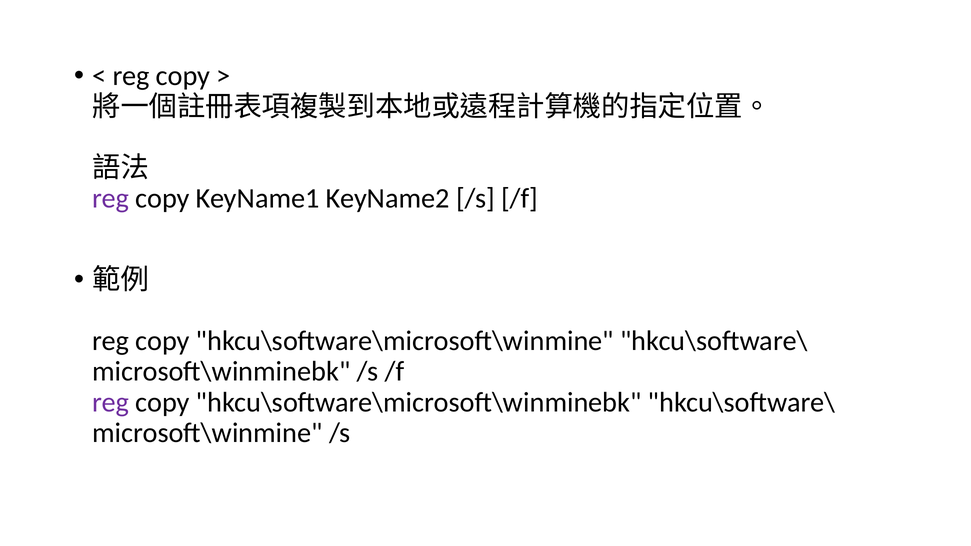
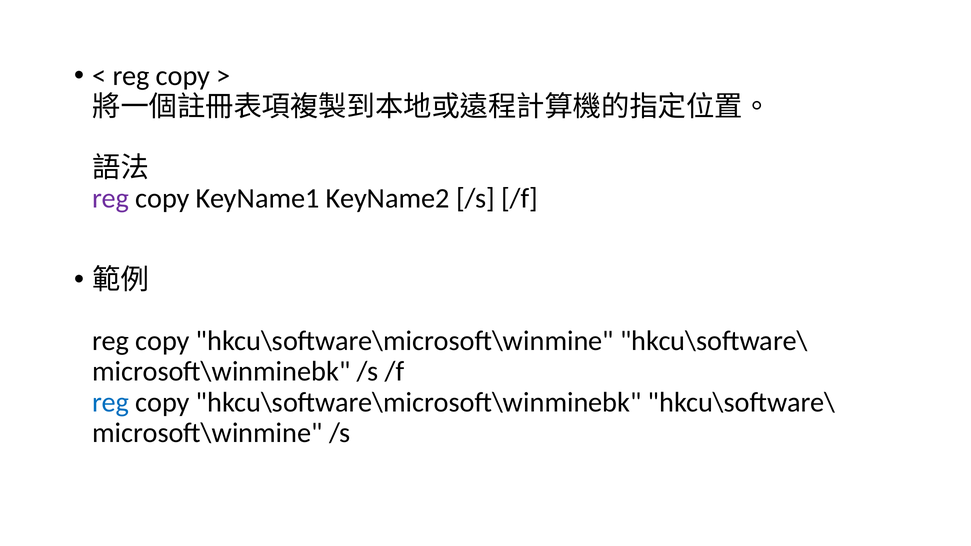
reg colour: purple -> blue (111, 402)
